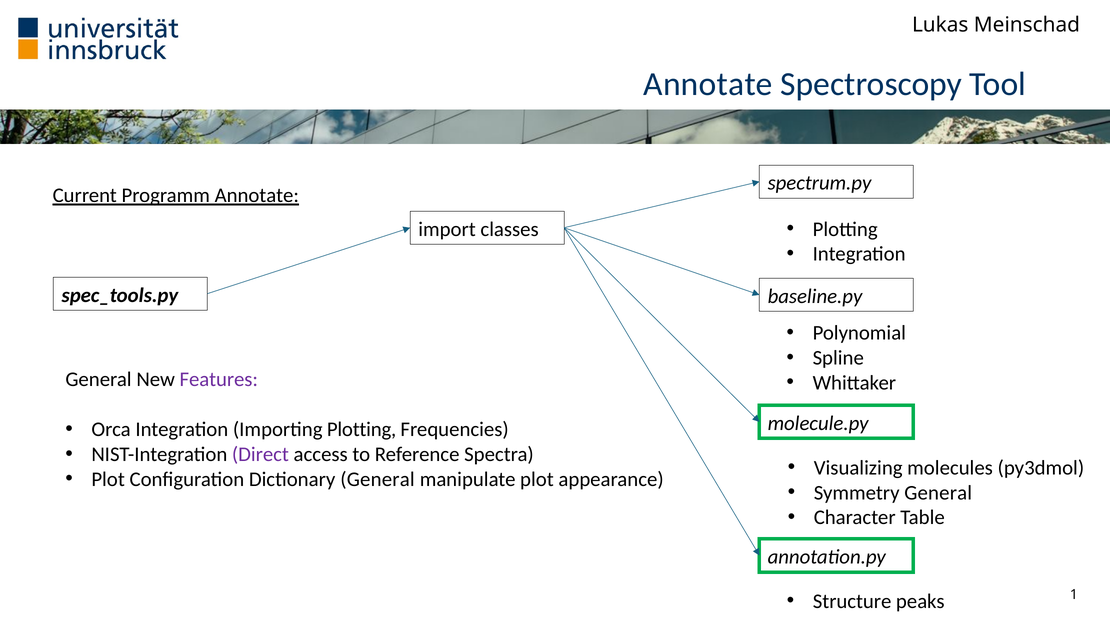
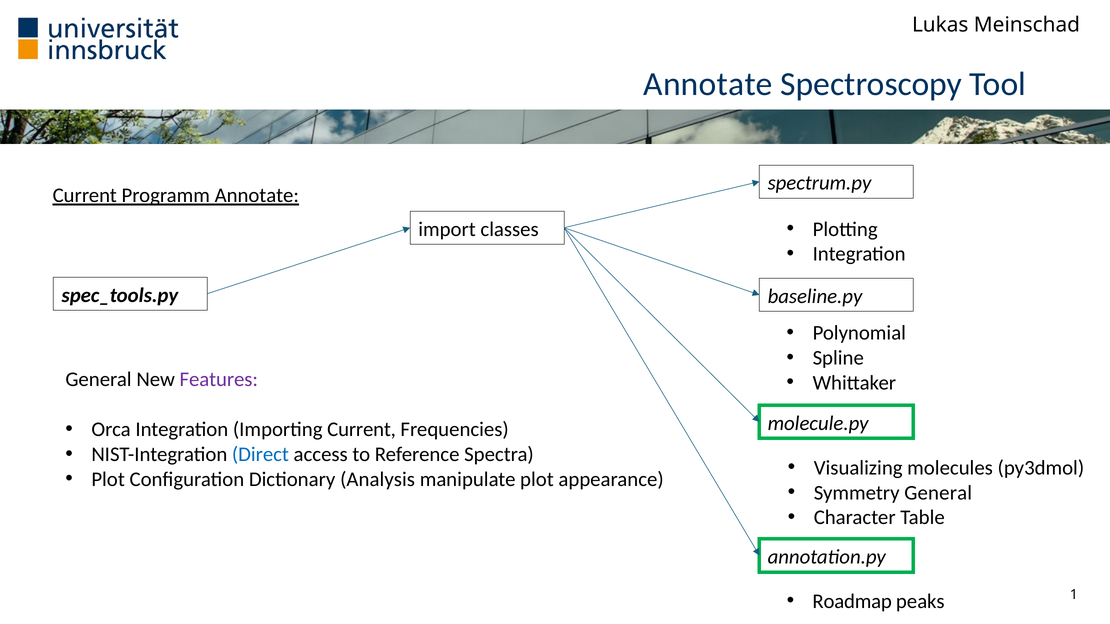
Importing Plotting: Plotting -> Current (362, 430)
Direct colour: purple -> blue (260, 455)
Dictionary General: General -> Analysis (378, 480)
Structure: Structure -> Roadmap (852, 602)
